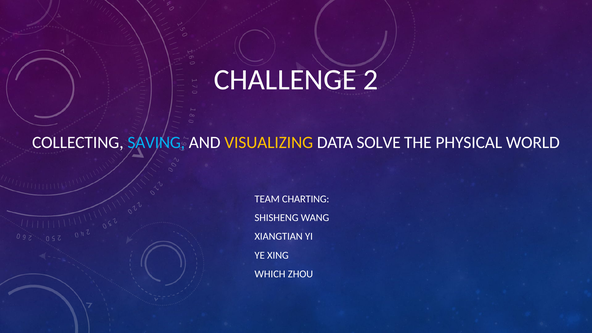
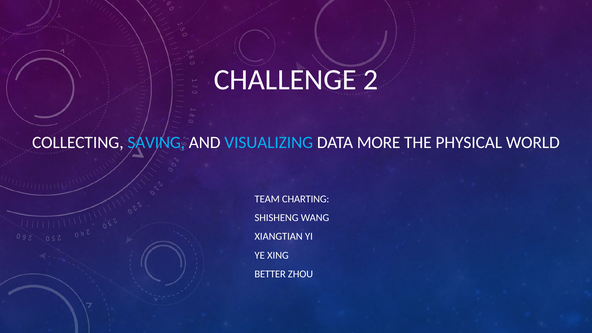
VISUALIZING colour: yellow -> light blue (269, 142)
SOLVE: SOLVE -> MORE (379, 142)
WHICH: WHICH -> BETTER (270, 274)
